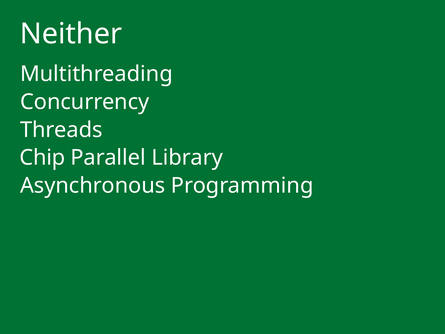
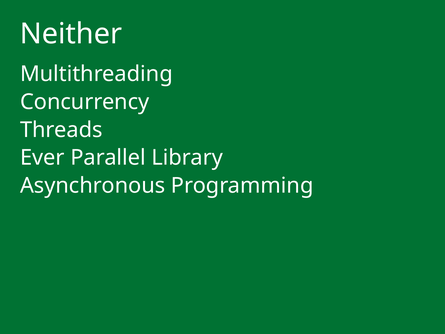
Chip: Chip -> Ever (42, 158)
